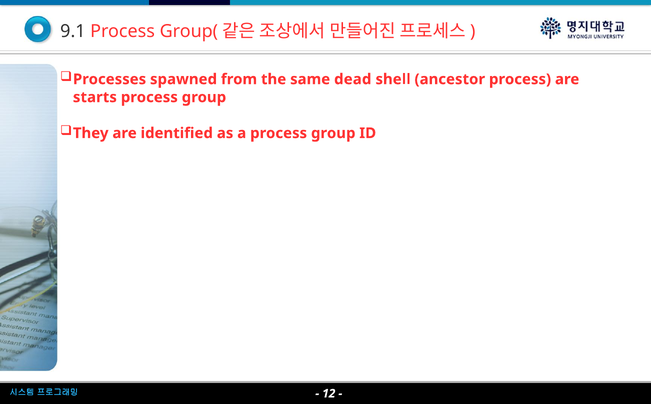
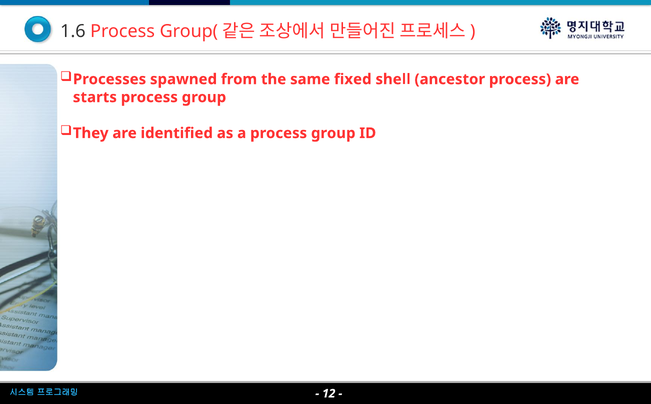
9.1: 9.1 -> 1.6 (73, 31)
dead: dead -> fixed (353, 79)
